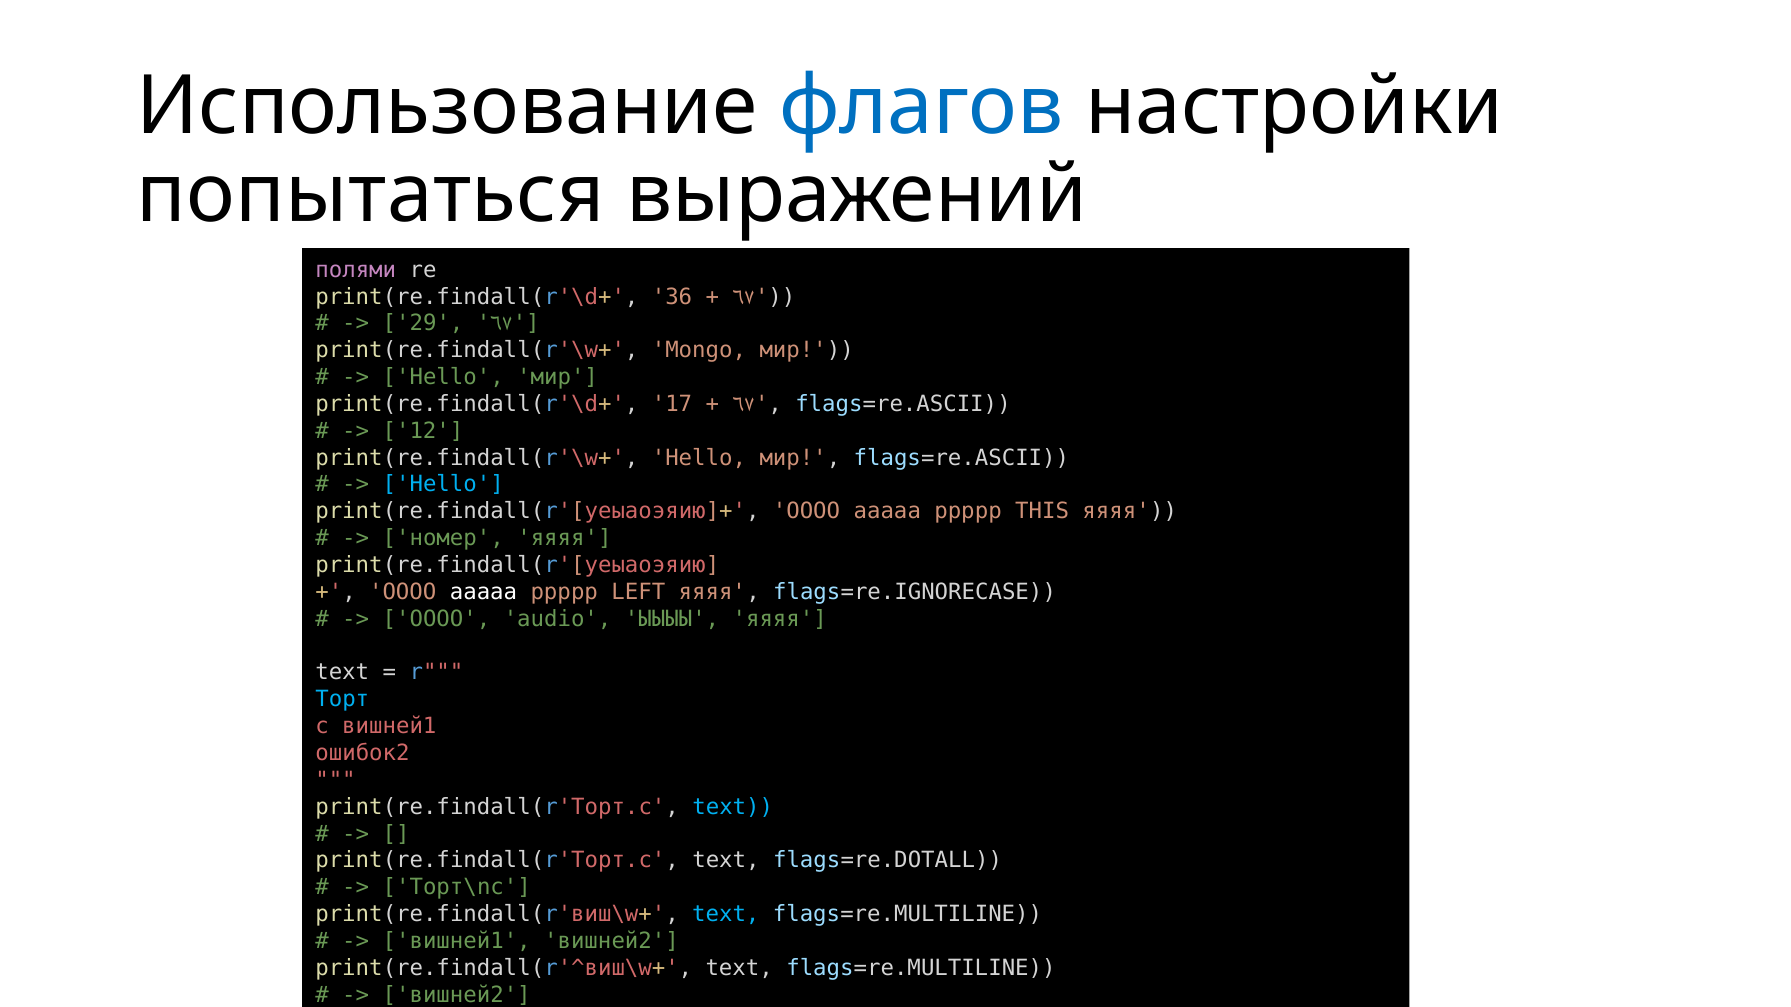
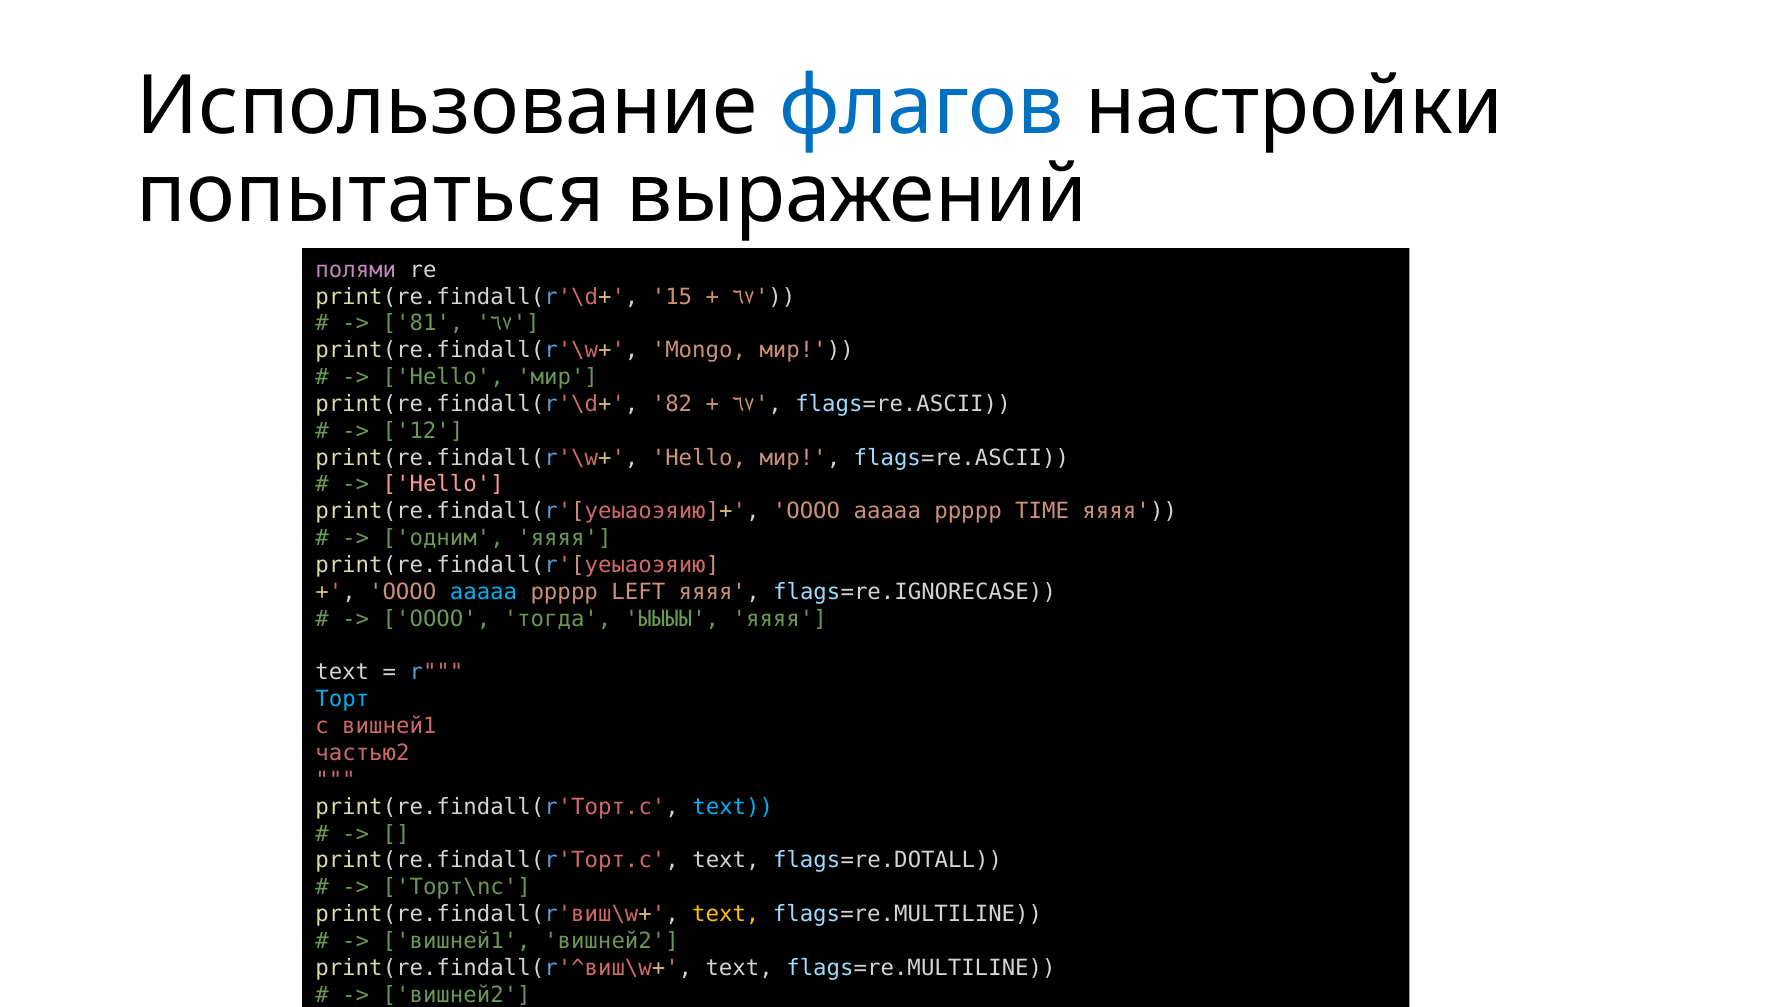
36: 36 -> 15 (672, 297)
29: 29 -> 81 (423, 324)
17: 17 -> 82 (672, 404)
Hello colour: light blue -> pink (443, 485)
THIS: THIS -> TIME (1042, 512)
номер: номер -> одним (443, 539)
ааааа colour: white -> light blue (484, 592)
audio: audio -> тогда (558, 619)
ошибок2: ошибок2 -> частью2 (362, 753)
text colour: light blue -> yellow (726, 915)
